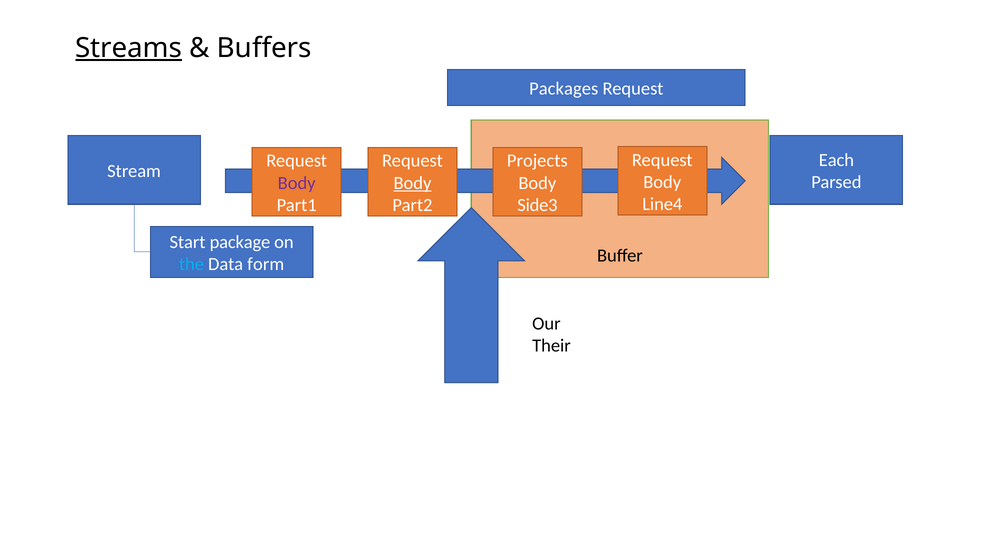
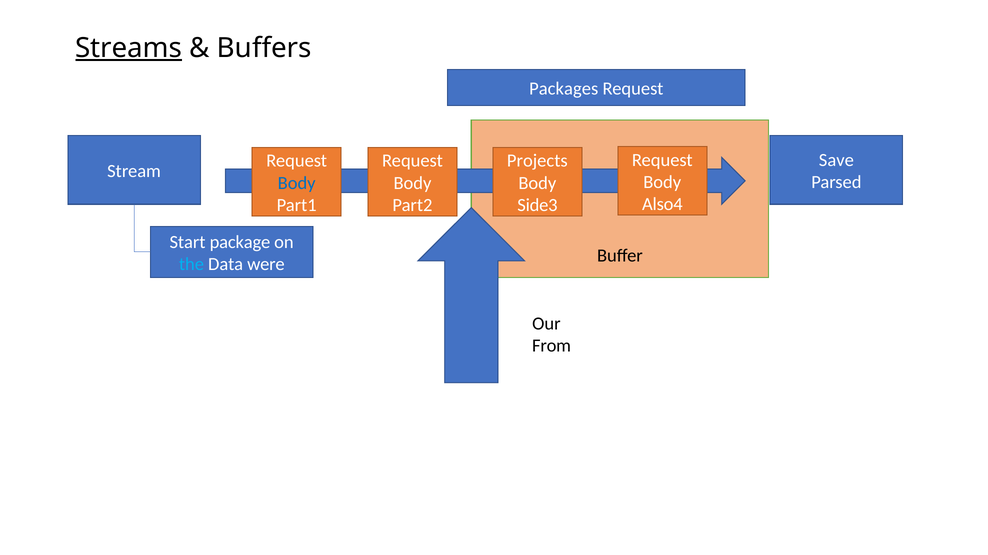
Each: Each -> Save (836, 160)
Body colour: purple -> blue (297, 183)
Body underline: present -> none (412, 183)
Line4: Line4 -> Also4 (662, 205)
form: form -> were (266, 265)
Their: Their -> From (552, 346)
